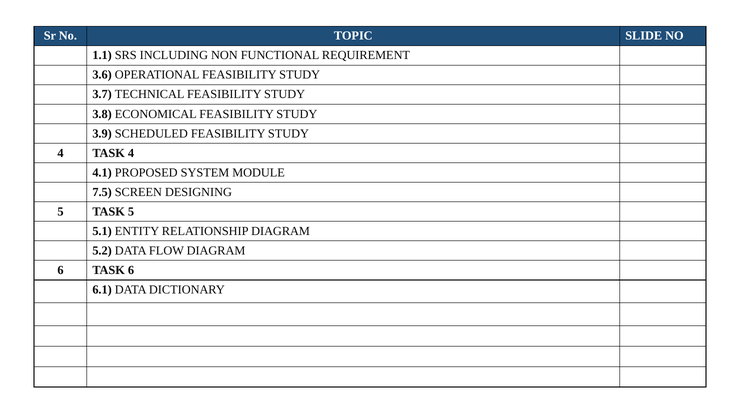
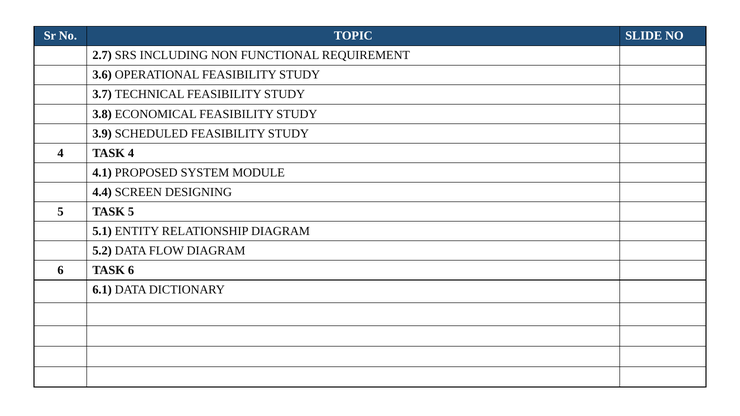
1.1: 1.1 -> 2.7 (102, 55)
7.5: 7.5 -> 4.4 (102, 192)
